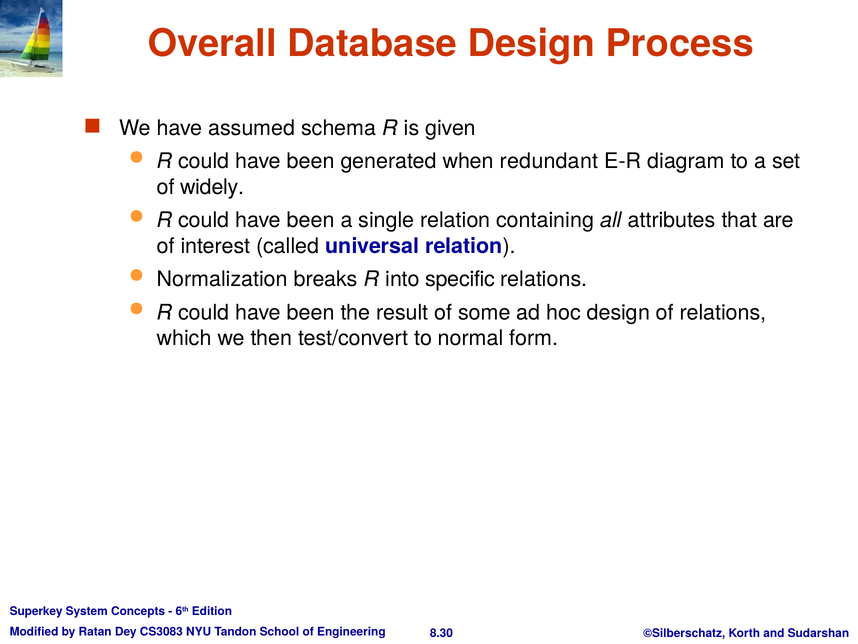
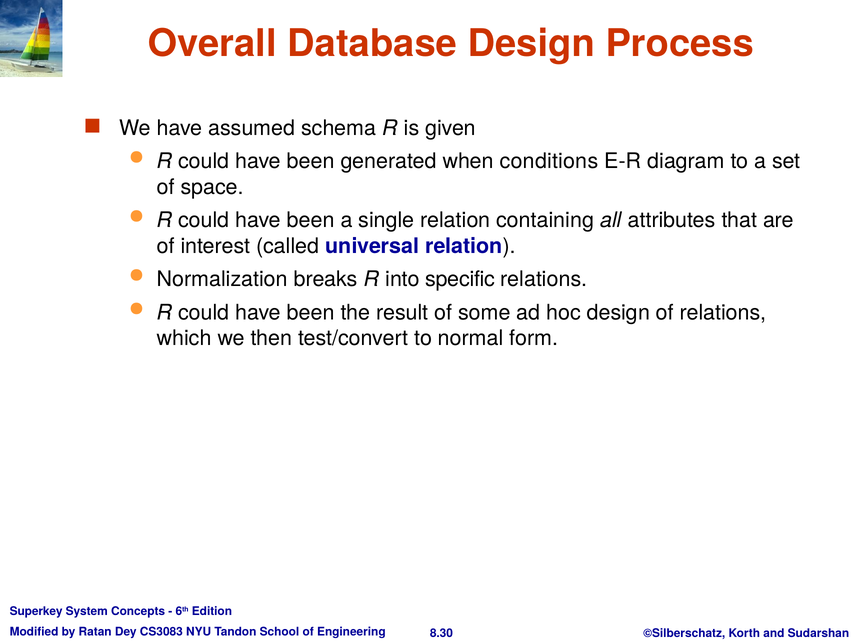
redundant: redundant -> conditions (549, 161)
widely: widely -> space (212, 187)
